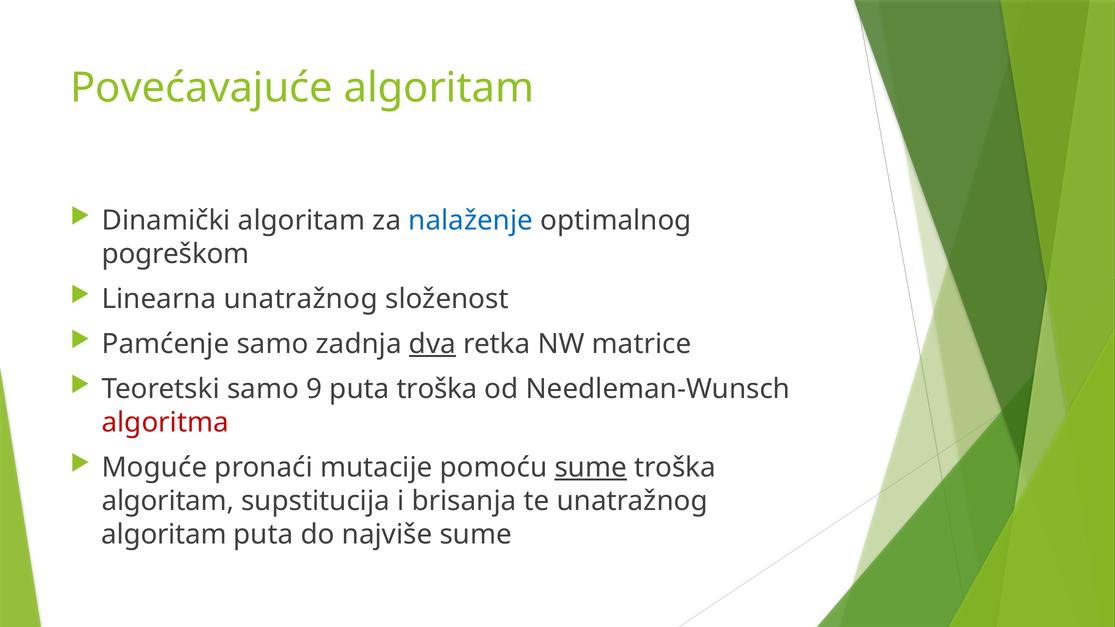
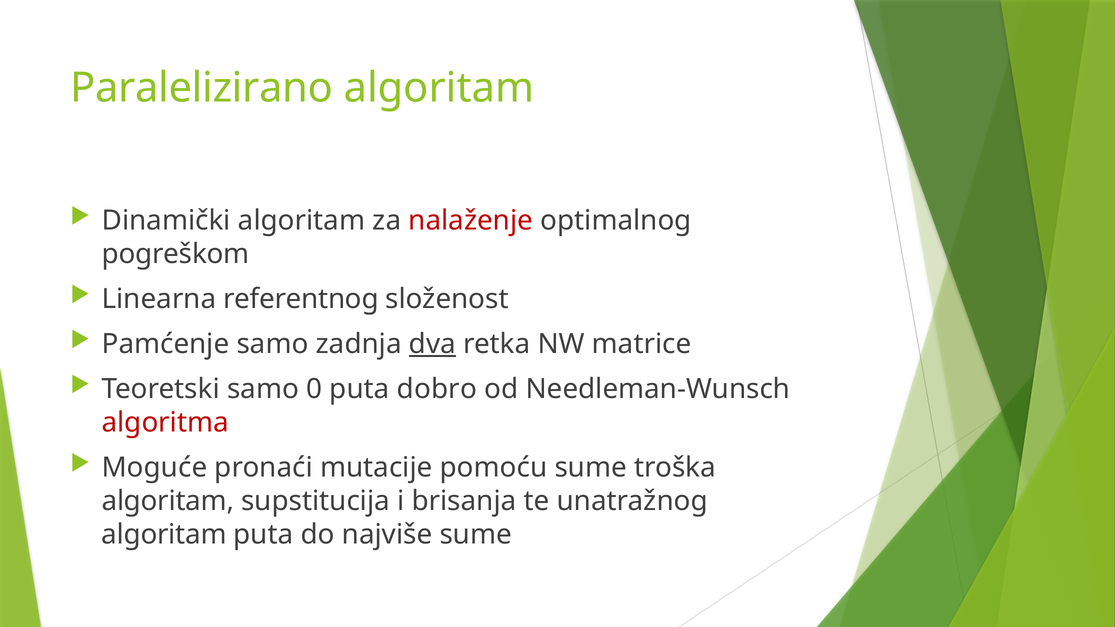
Povećavajuće: Povećavajuće -> Paralelizirano (202, 88)
nalaženje colour: blue -> red (471, 220)
Linearna unatražnog: unatražnog -> referentnog (301, 299)
9: 9 -> 0 (314, 389)
puta troška: troška -> dobro (437, 389)
sume underline: present -> none (591, 468)
